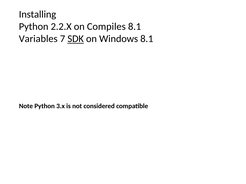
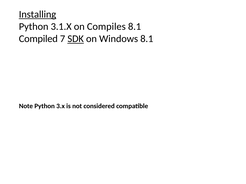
Installing underline: none -> present (38, 14)
2.2.X: 2.2.X -> 3.1.X (61, 27)
Variables: Variables -> Compiled (38, 39)
